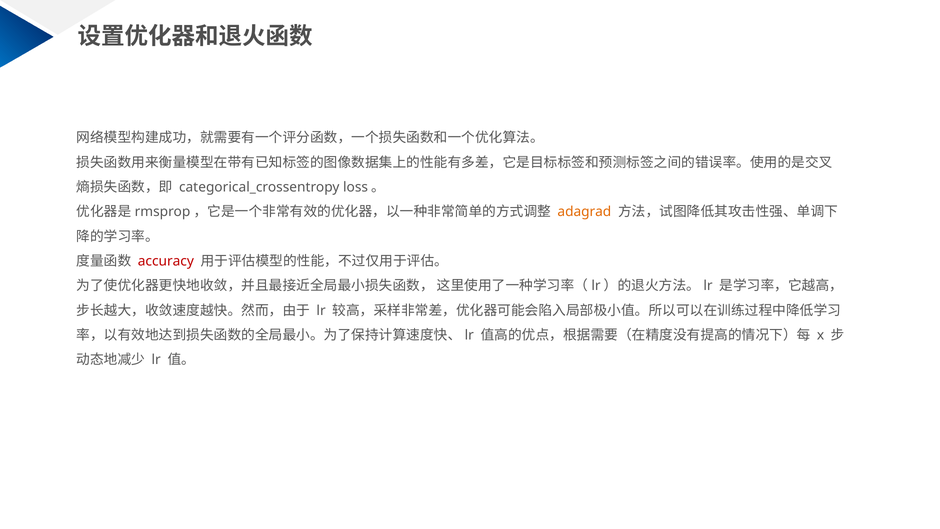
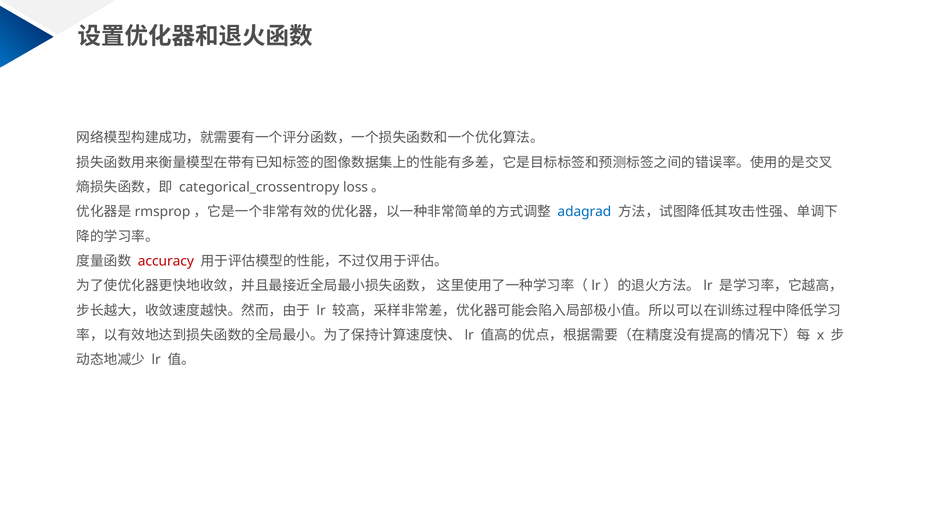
adagrad colour: orange -> blue (584, 212)
